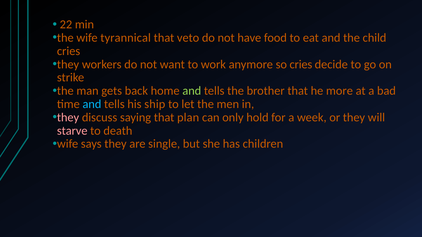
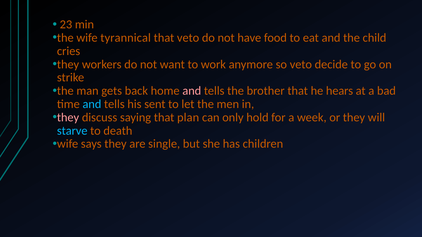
22: 22 -> 23 (66, 25)
so cries: cries -> veto (301, 64)
and colour: light green -> pink (192, 91)
more: more -> hears (340, 91)
ship: ship -> sent (155, 104)
starve colour: pink -> light blue (72, 131)
